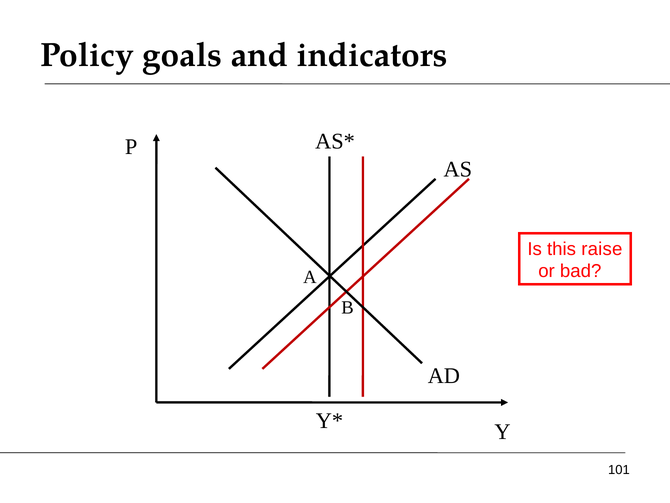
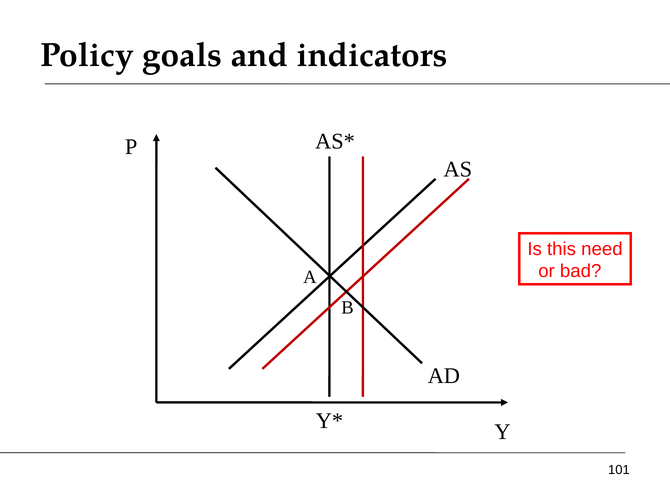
raise: raise -> need (602, 249)
